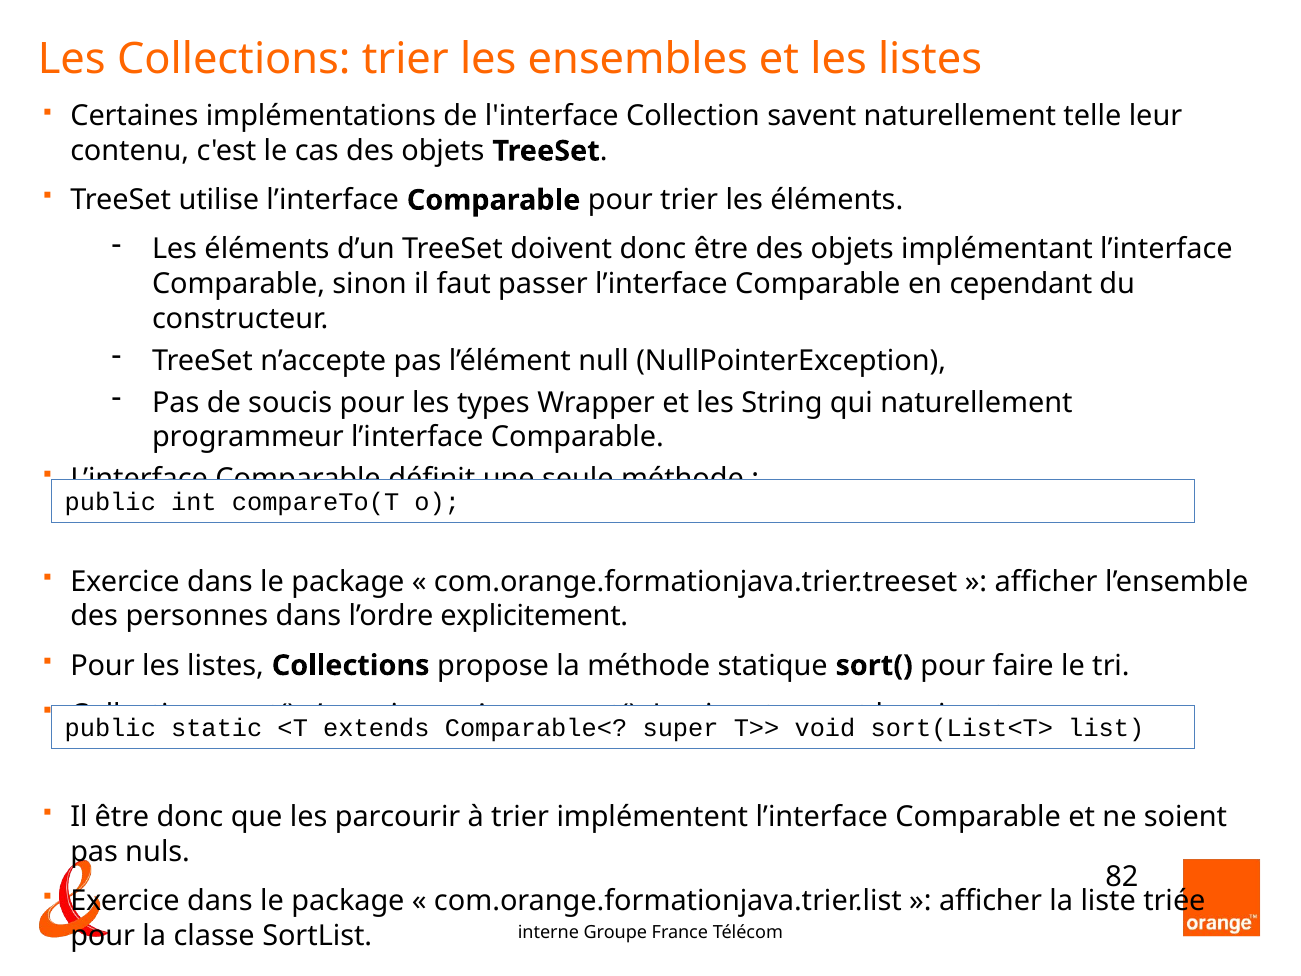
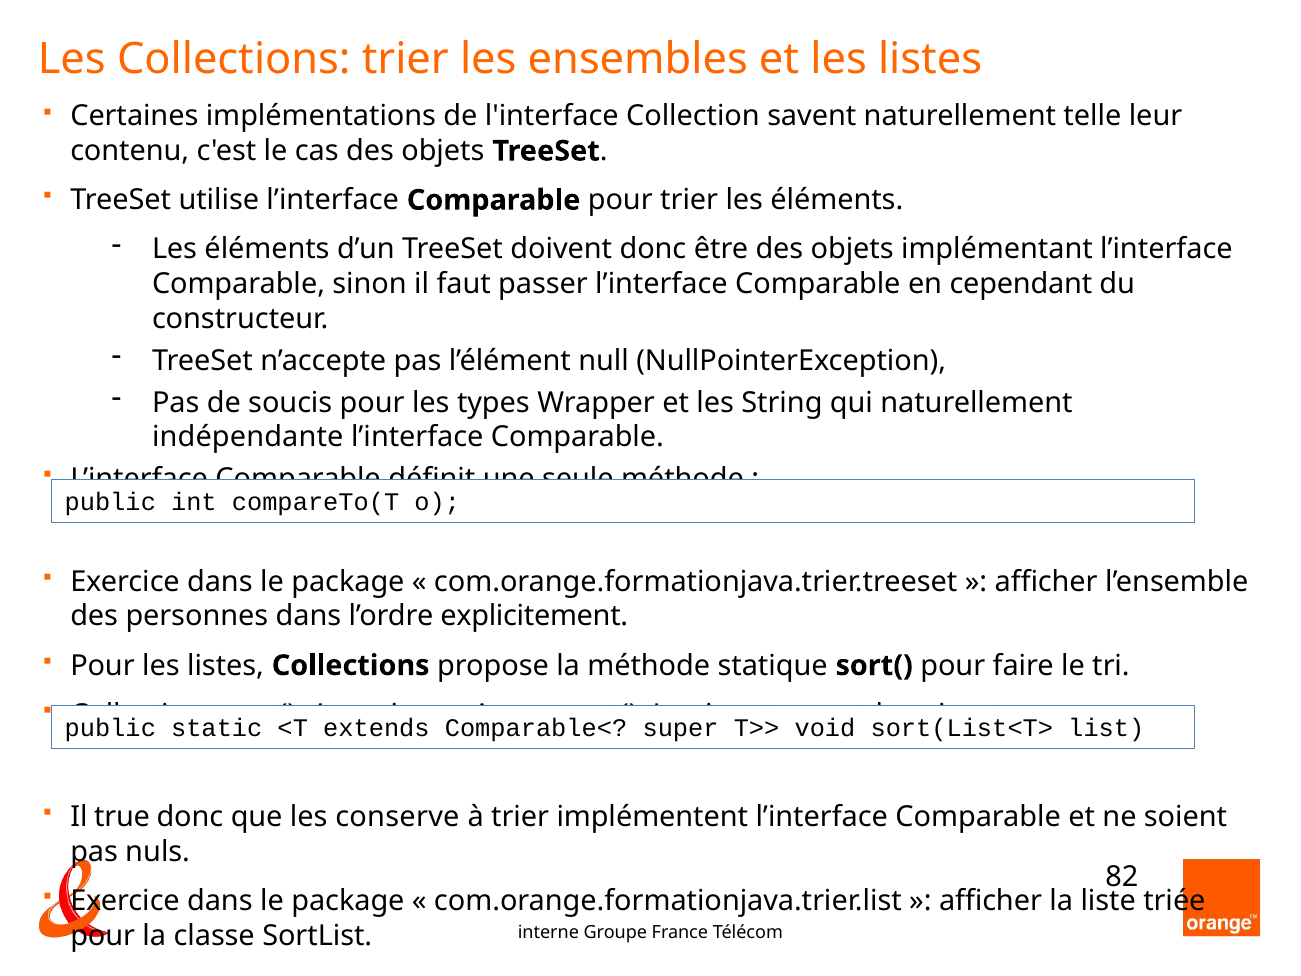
programmeur: programmeur -> indépendante (248, 437)
Il être: être -> true (122, 817)
parcourir: parcourir -> conserve (397, 817)
